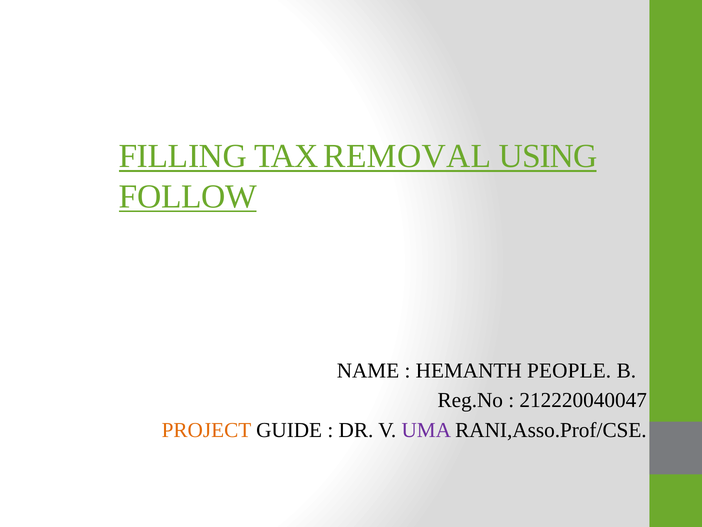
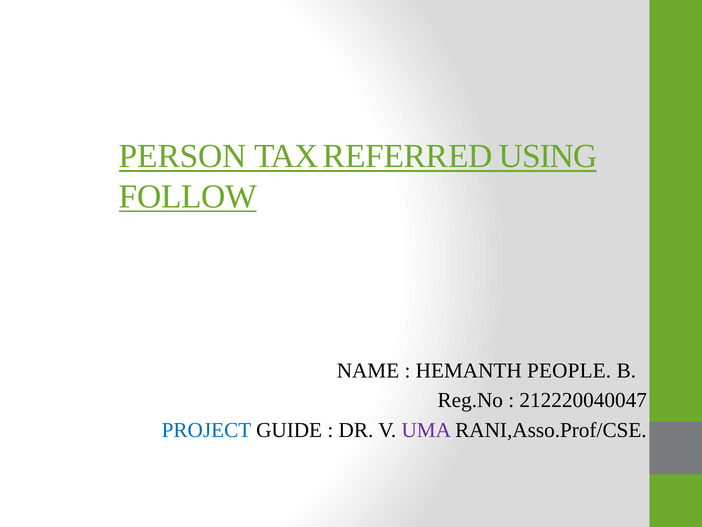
FILLING: FILLING -> PERSON (183, 156)
REMOVAL: REMOVAL -> REFERRED (408, 156)
PROJECT colour: orange -> blue (206, 430)
